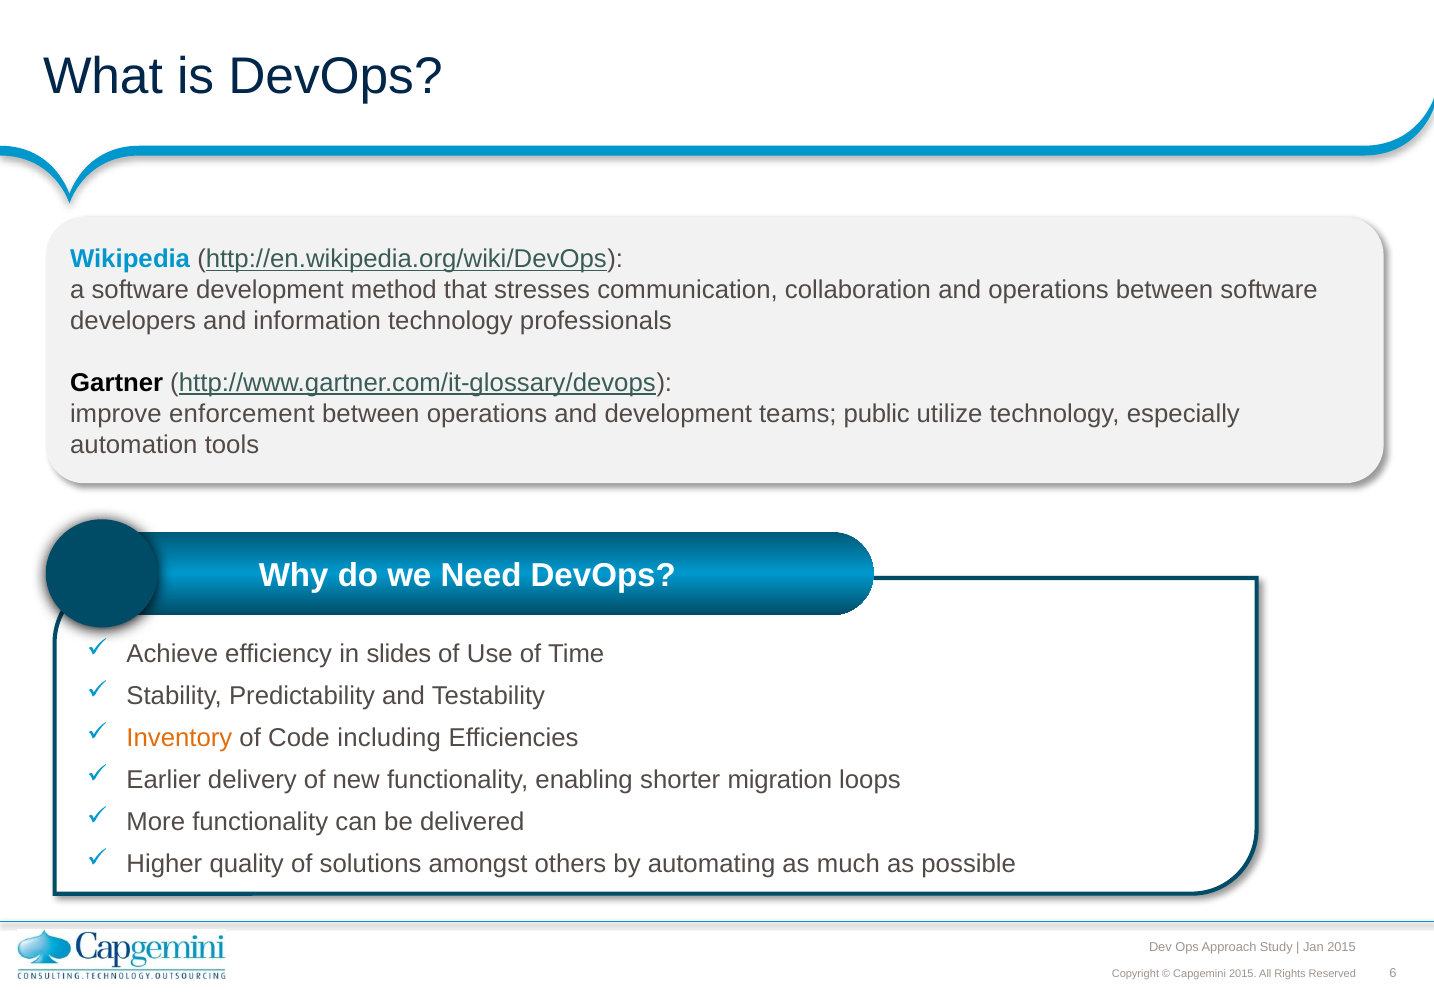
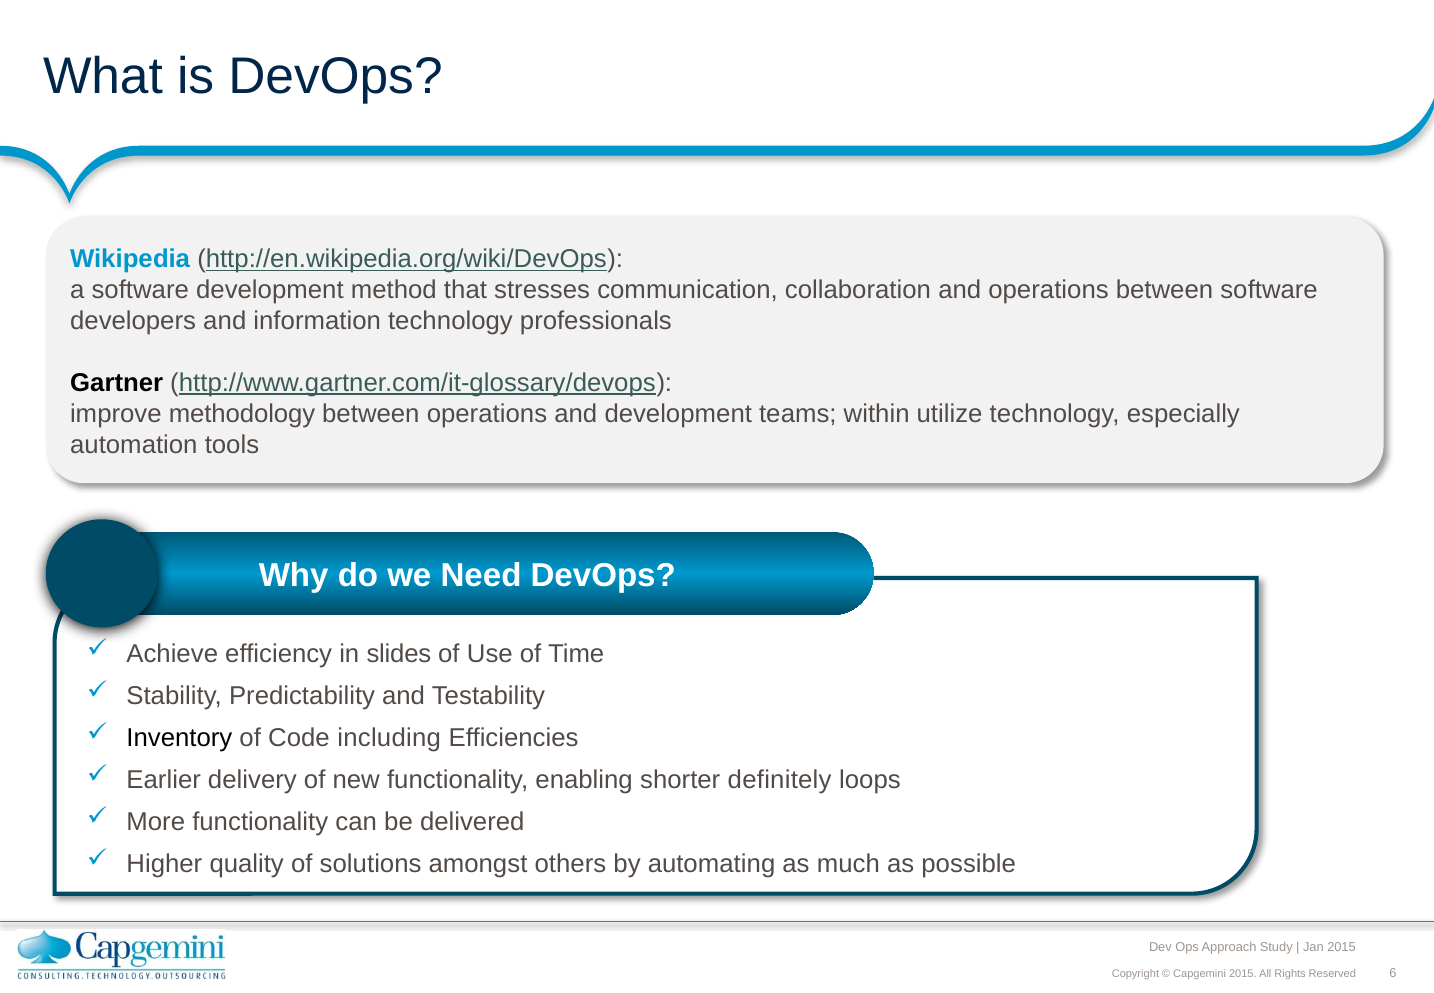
enforcement: enforcement -> methodology (242, 414)
public: public -> within (877, 414)
Inventory colour: orange -> black (179, 738)
migration: migration -> definitely (780, 780)
